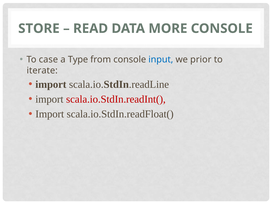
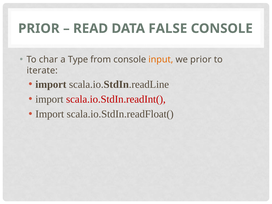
STORE: STORE -> PRIOR (39, 29)
MORE: MORE -> FALSE (168, 29)
case: case -> char (48, 60)
input colour: blue -> orange (161, 60)
